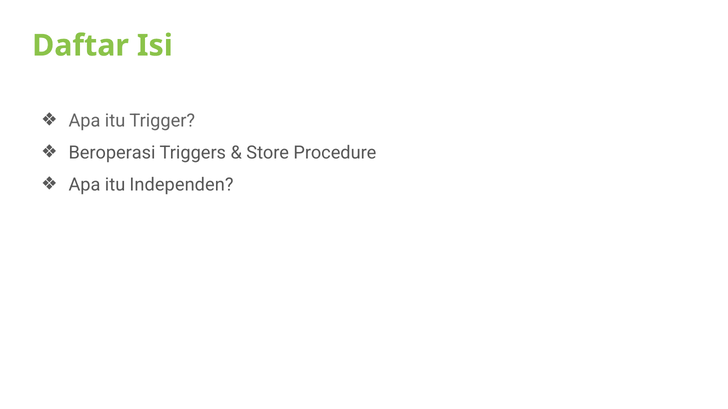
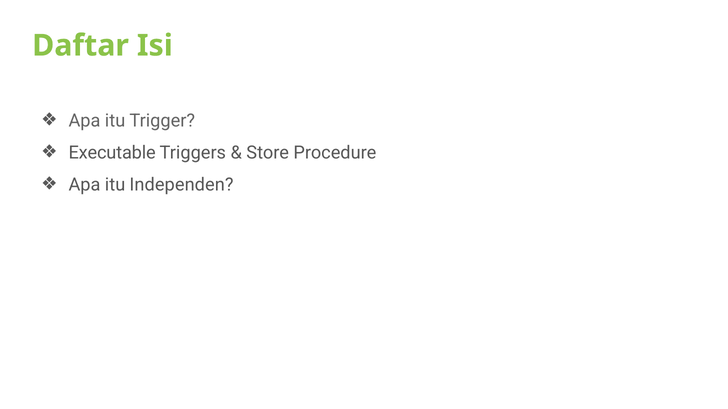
Beroperasi: Beroperasi -> Executable (112, 153)
